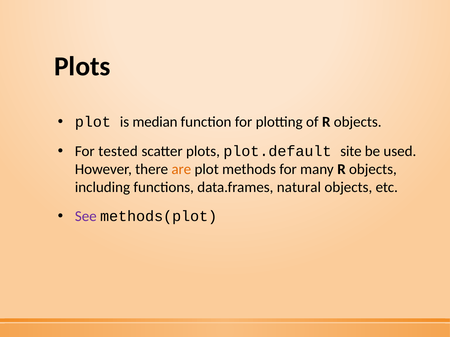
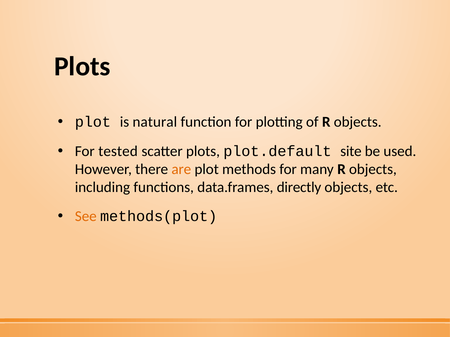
median: median -> natural (155, 122)
natural: natural -> directly (299, 187)
See colour: purple -> orange (86, 217)
